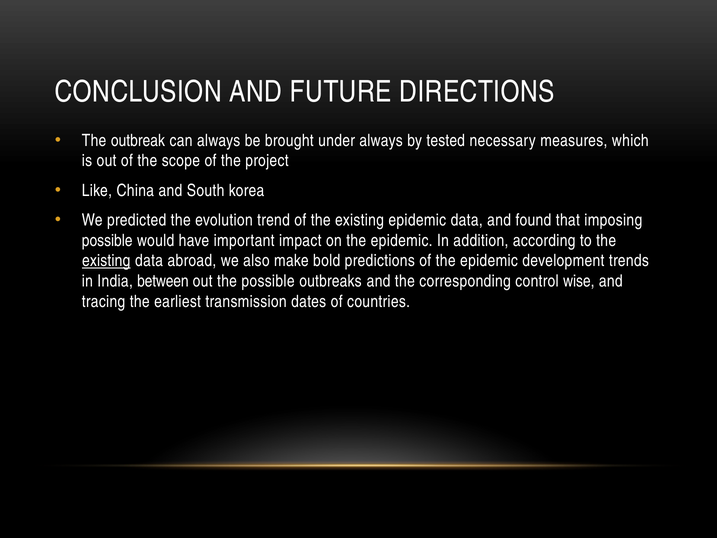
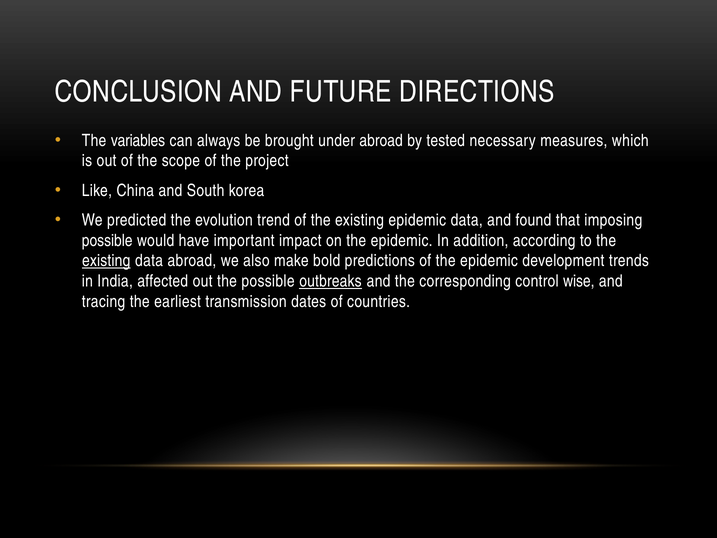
outbreak: outbreak -> variables (138, 140)
under always: always -> abroad (381, 140)
between: between -> affected (163, 281)
outbreaks underline: none -> present (331, 281)
